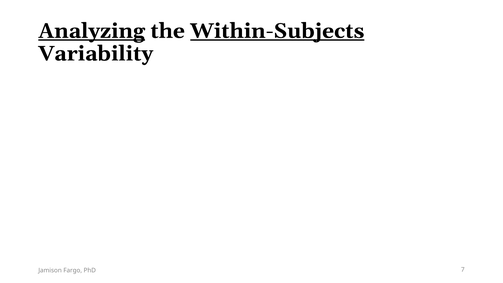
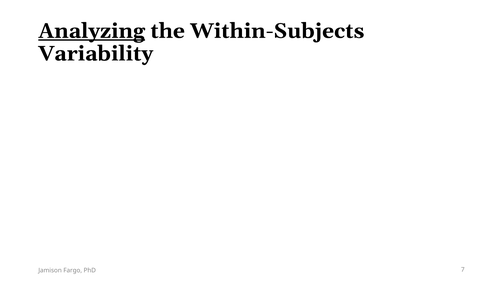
Within-Subjects underline: present -> none (277, 31)
